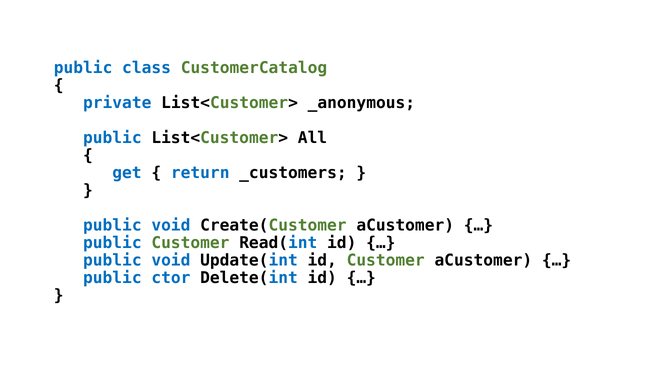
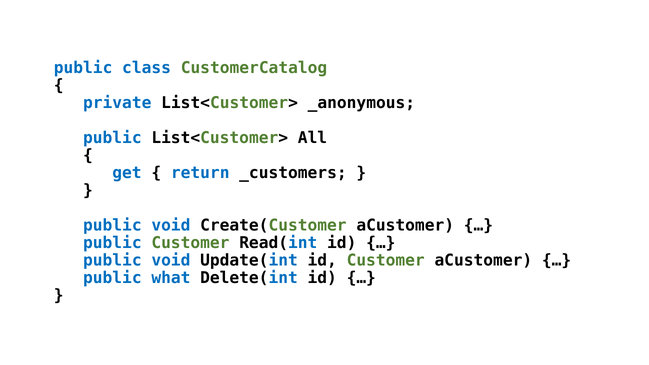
ctor: ctor -> what (171, 278)
